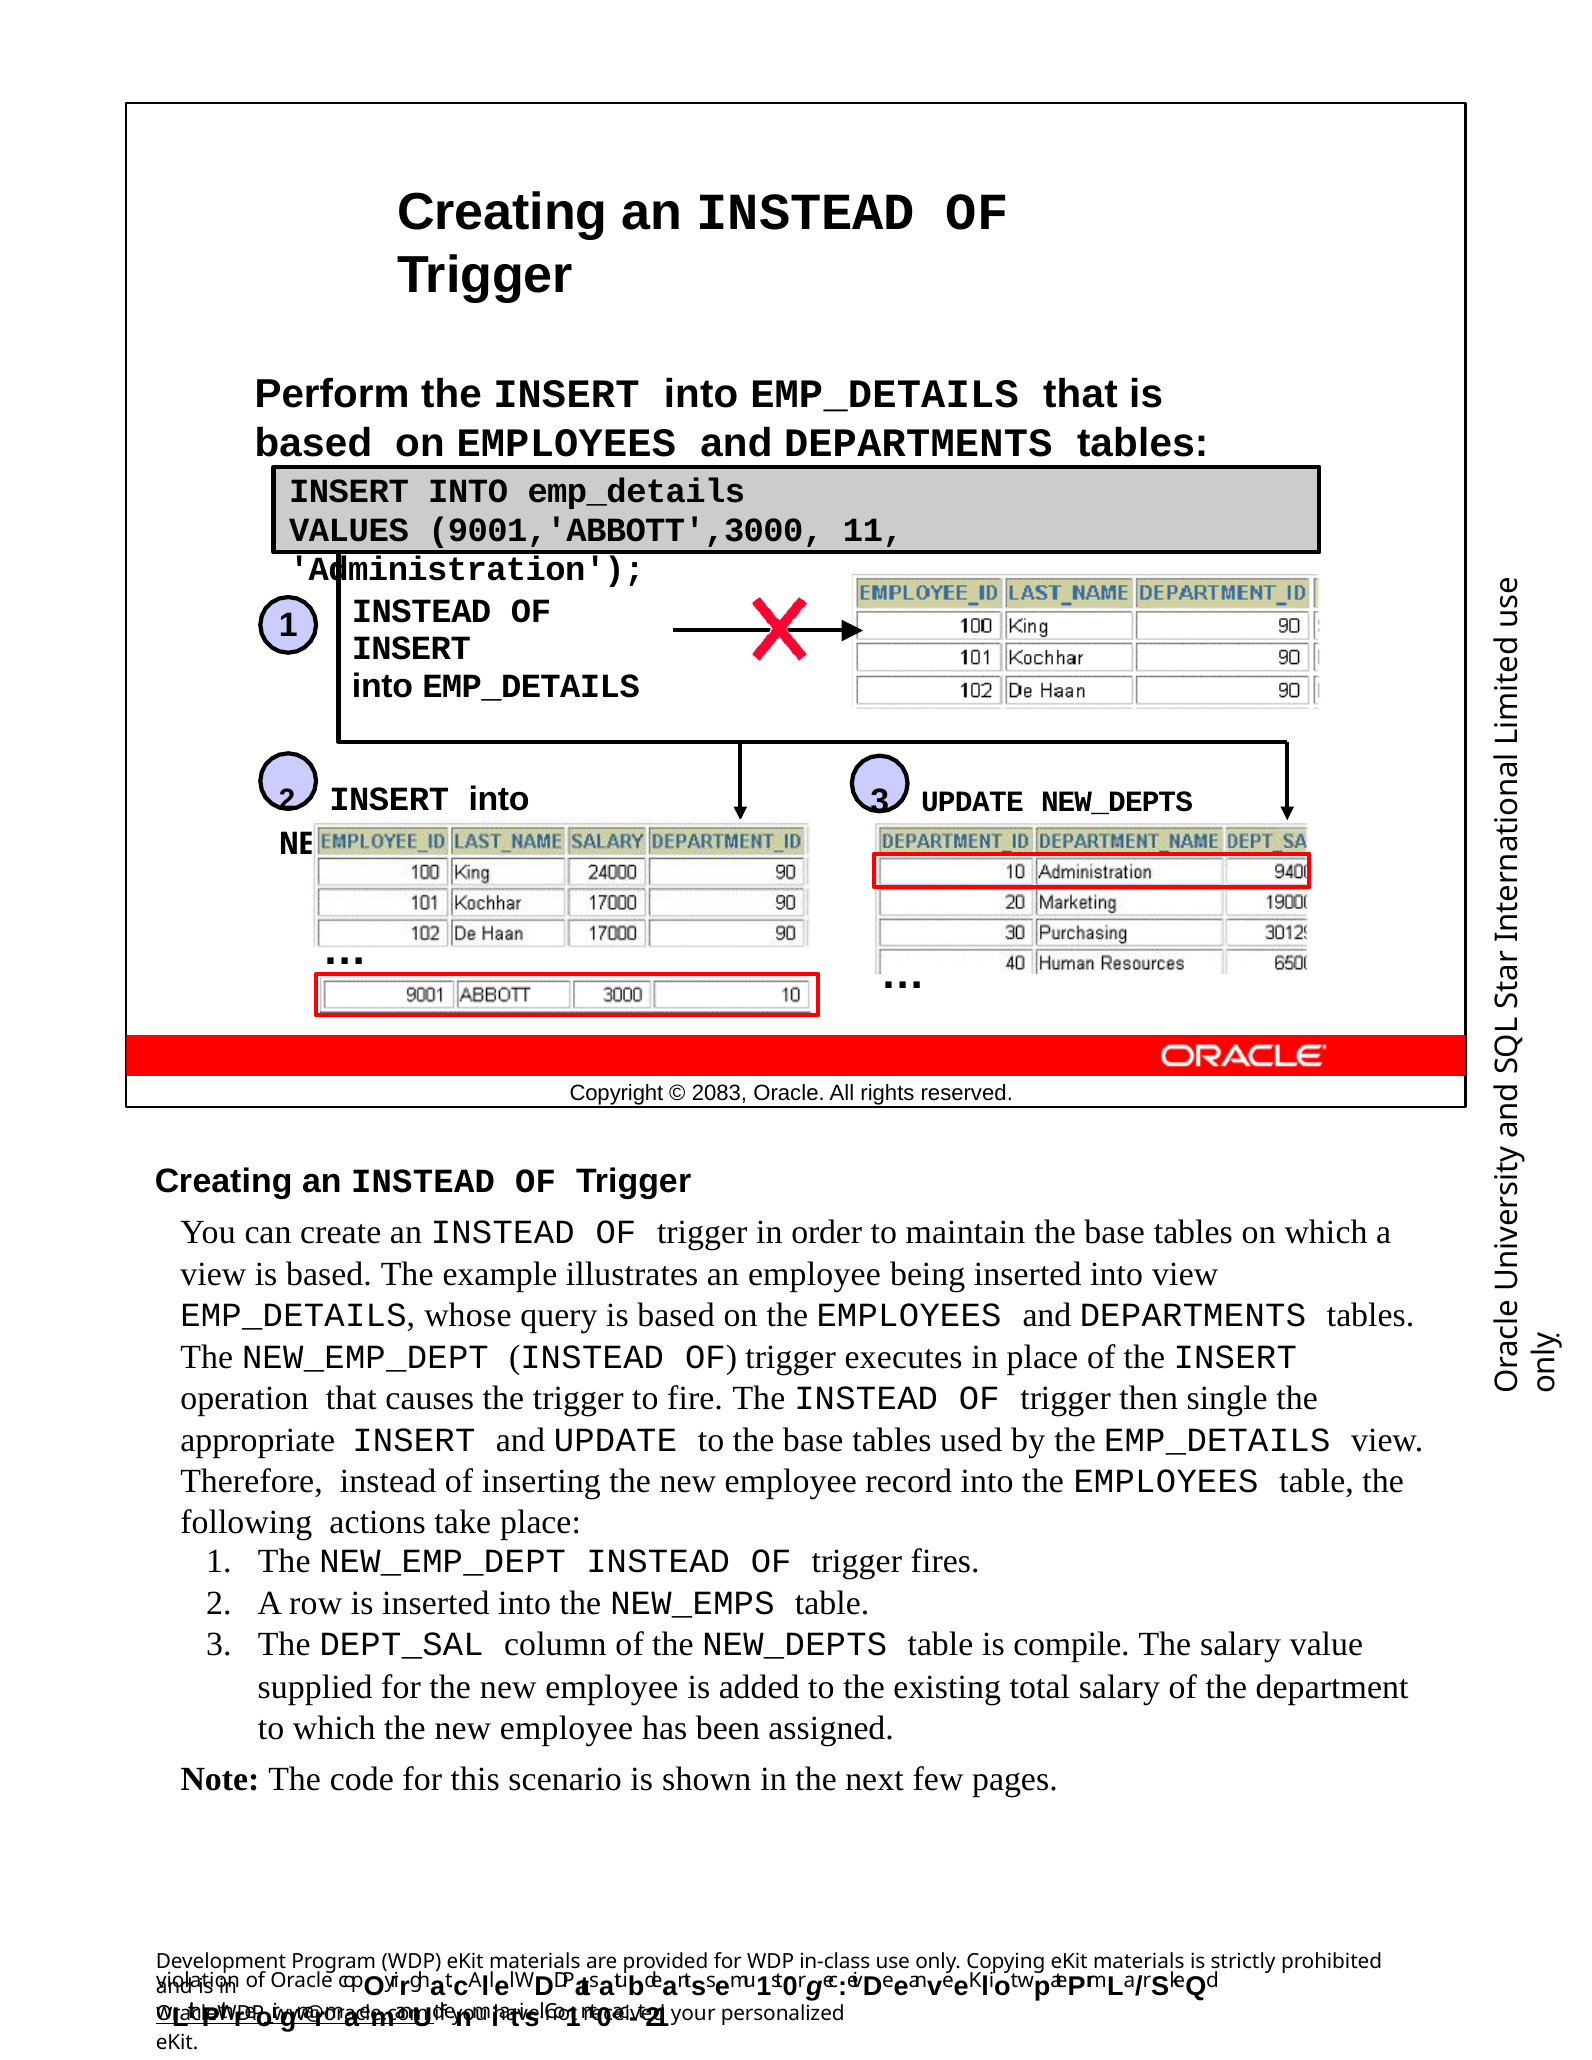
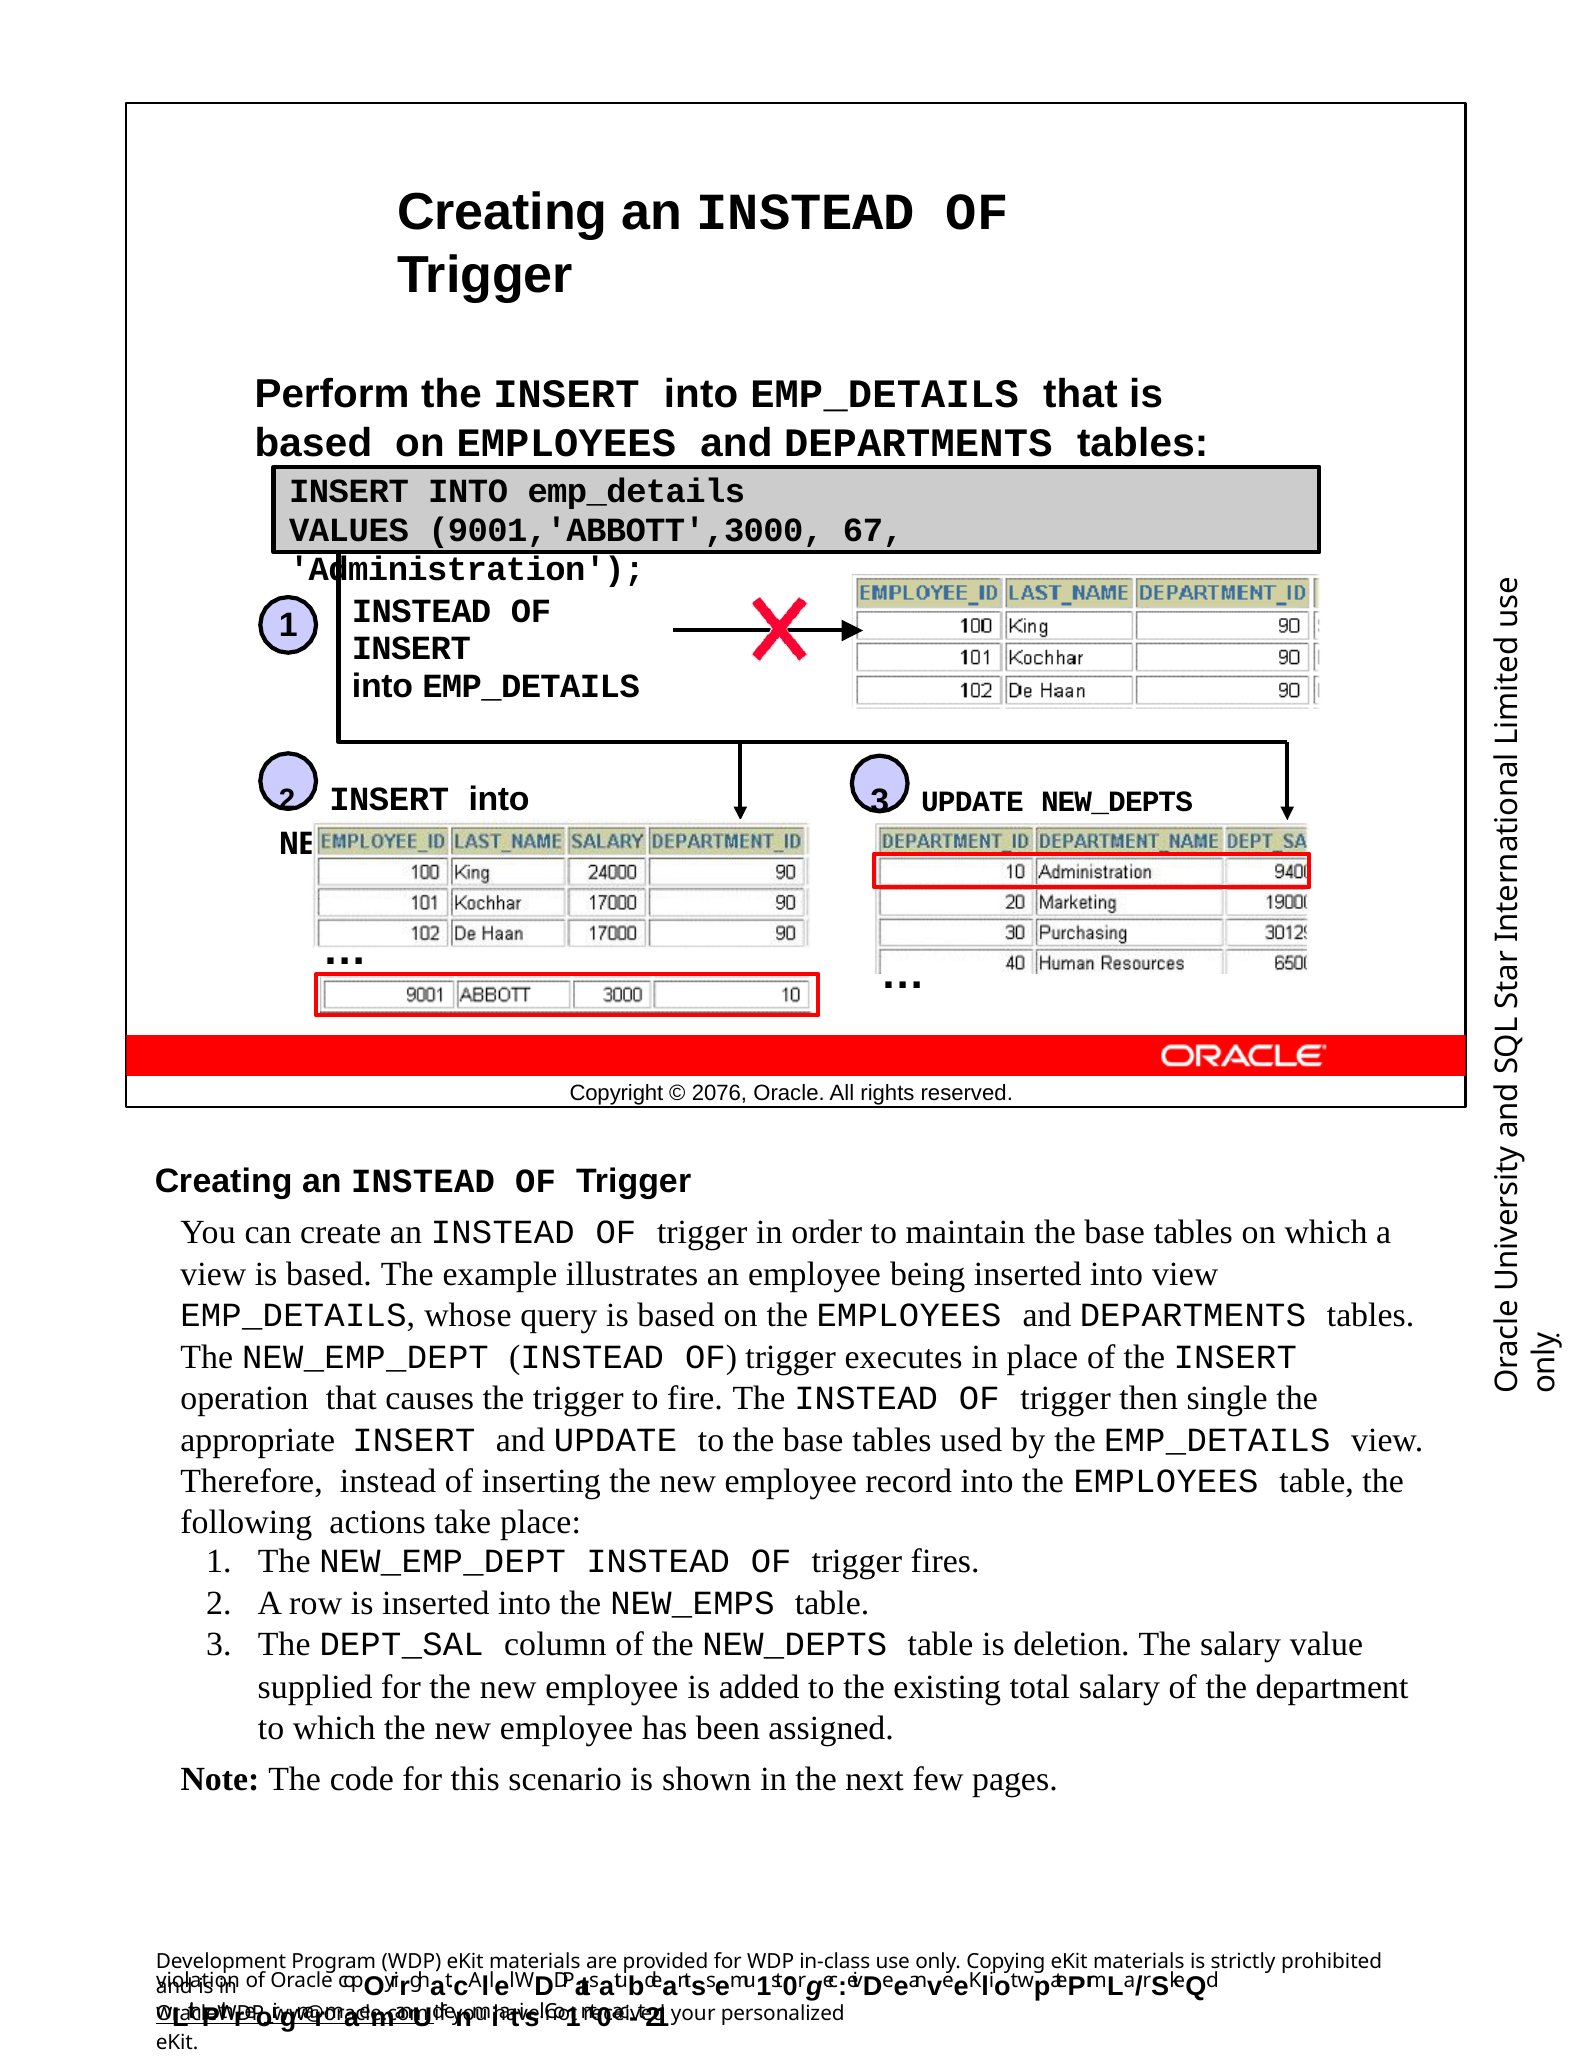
11: 11 -> 67 (873, 530)
2083: 2083 -> 2076 (719, 1093)
compile: compile -> deletion (1071, 1645)
